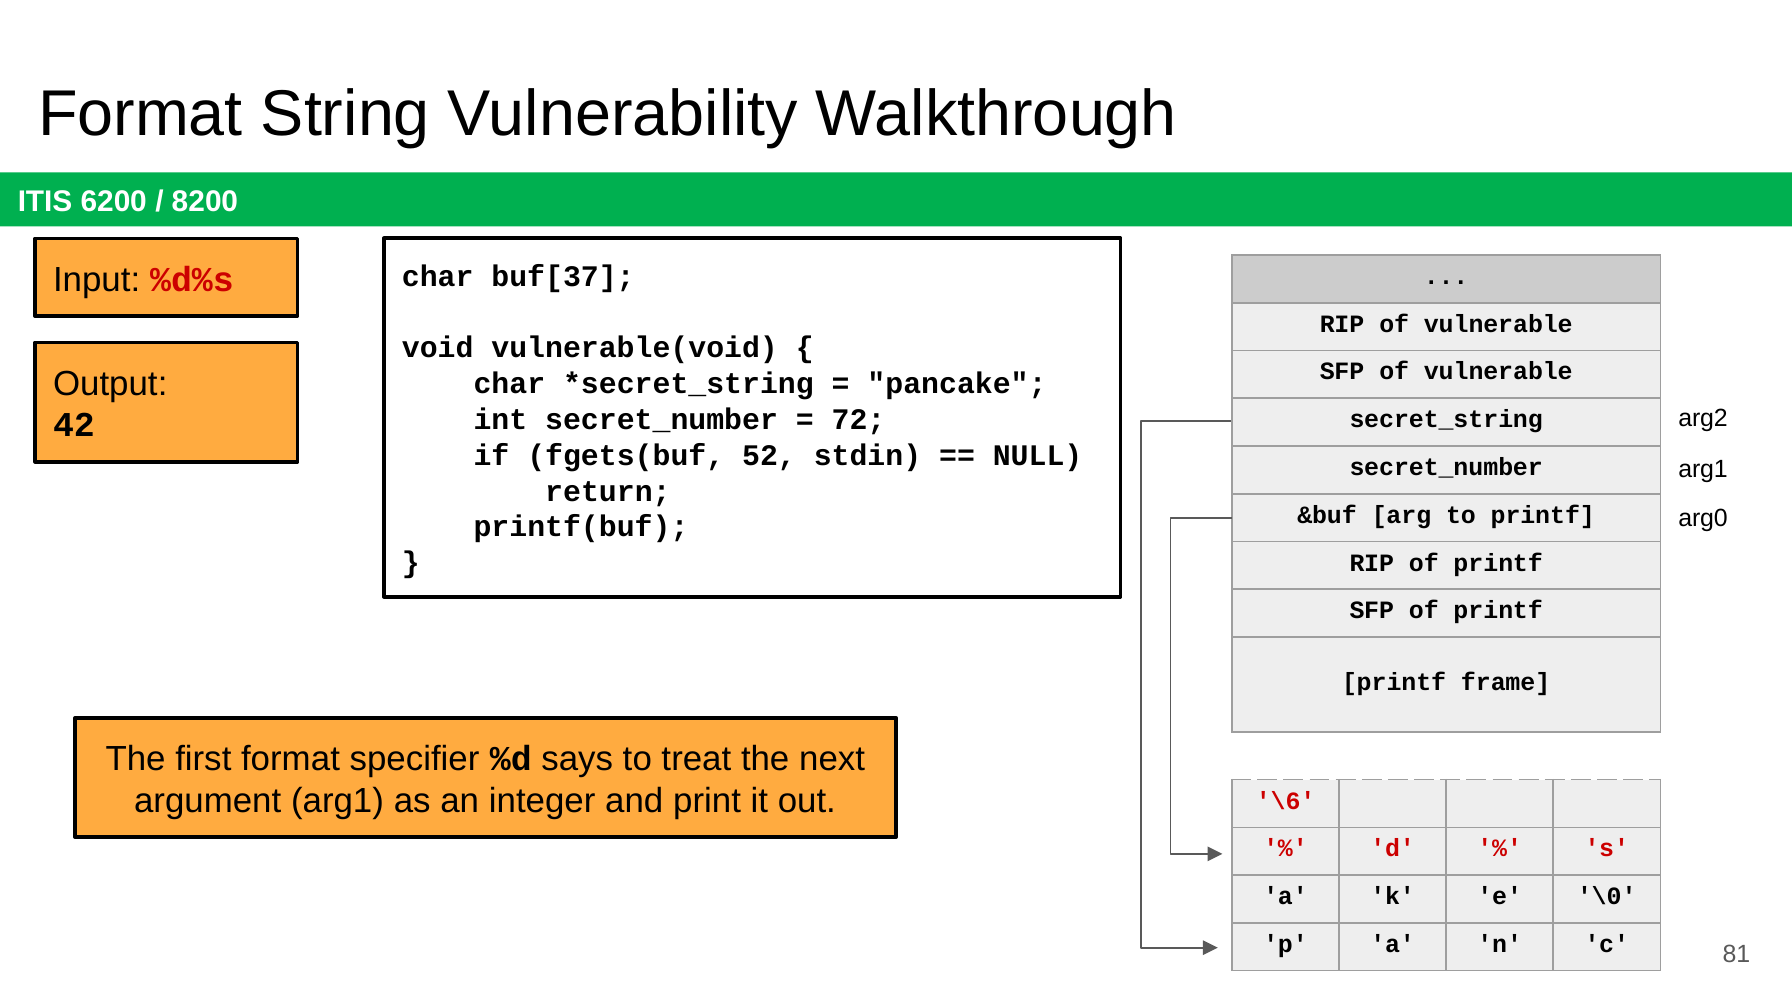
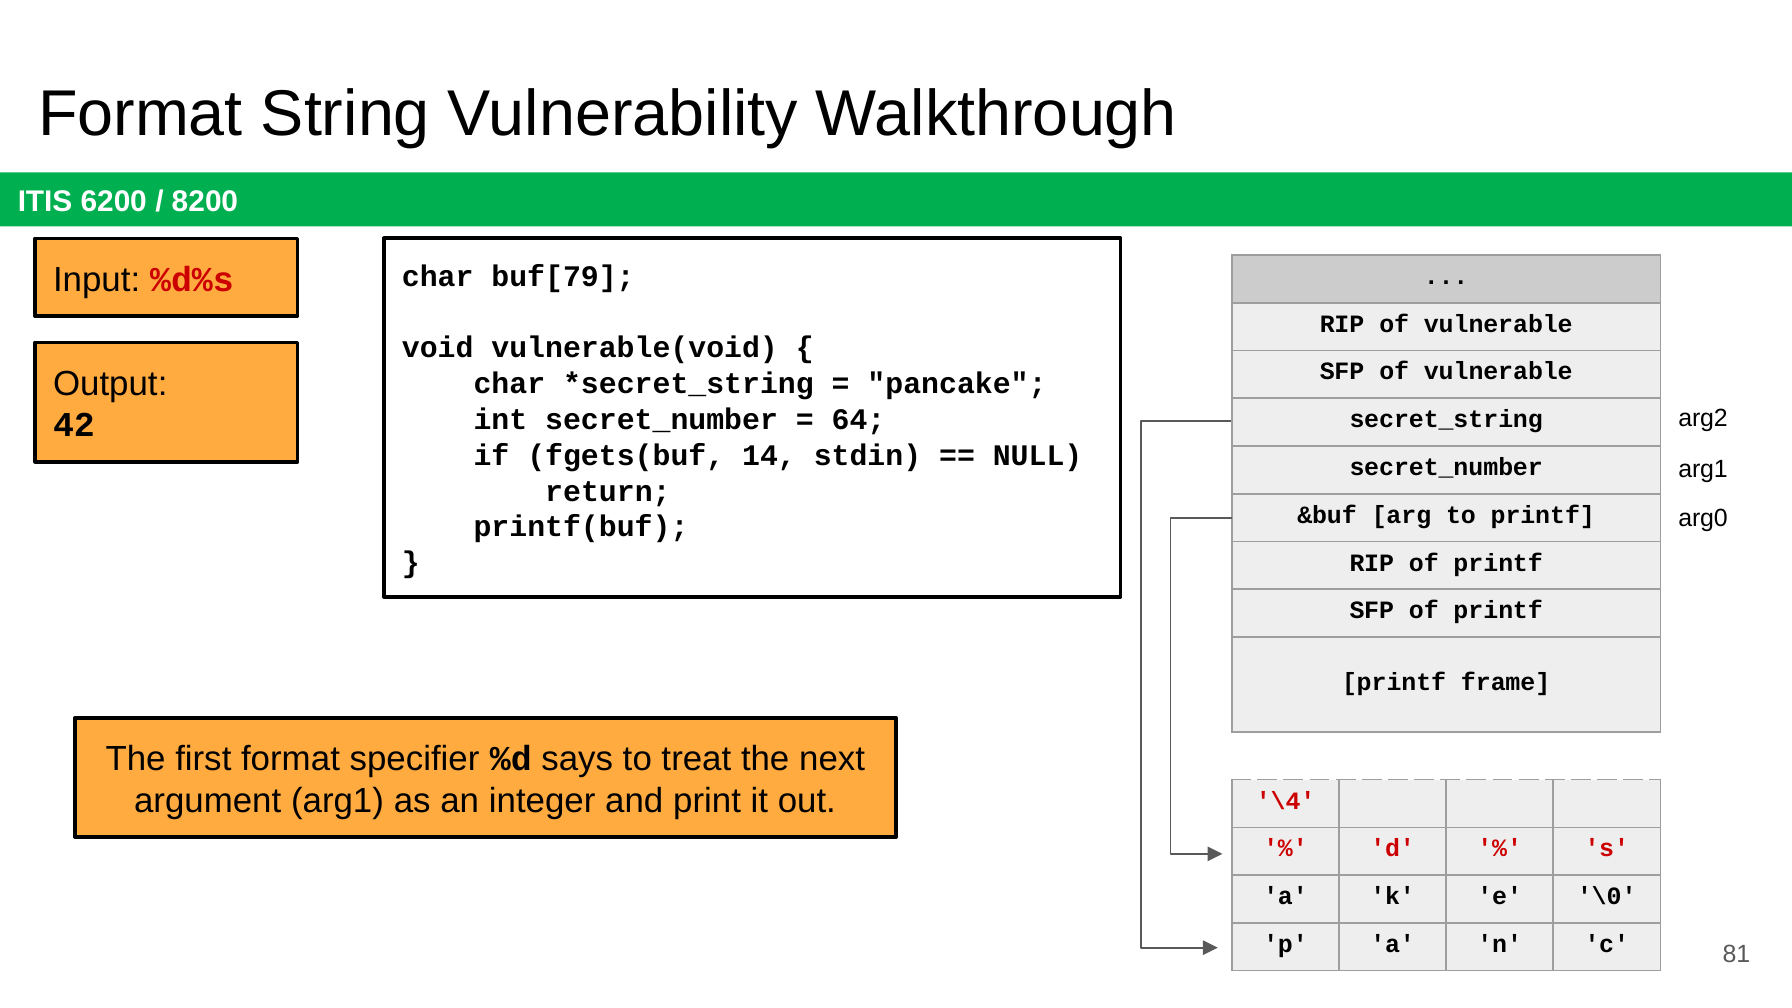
buf[37: buf[37 -> buf[79 (563, 276)
72: 72 -> 64 (859, 420)
52: 52 -> 14 (769, 455)
\6: \6 -> \4 (1286, 801)
